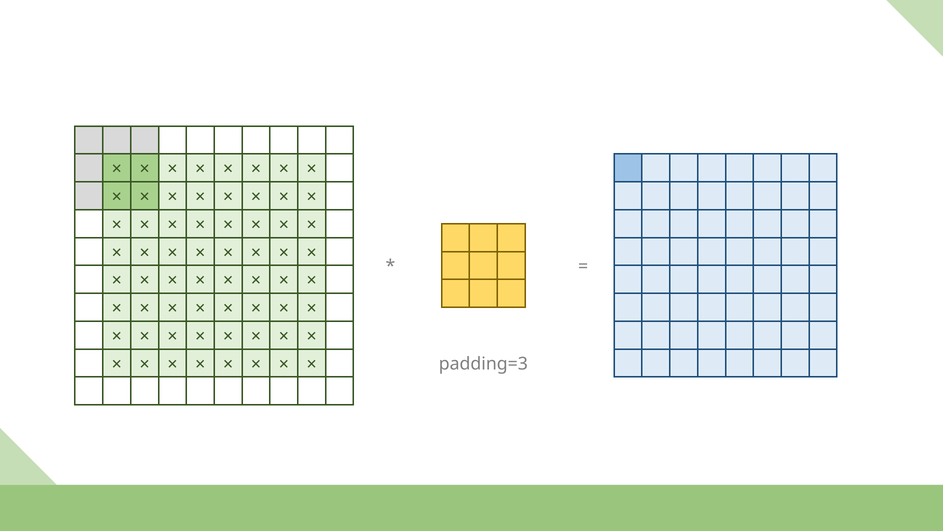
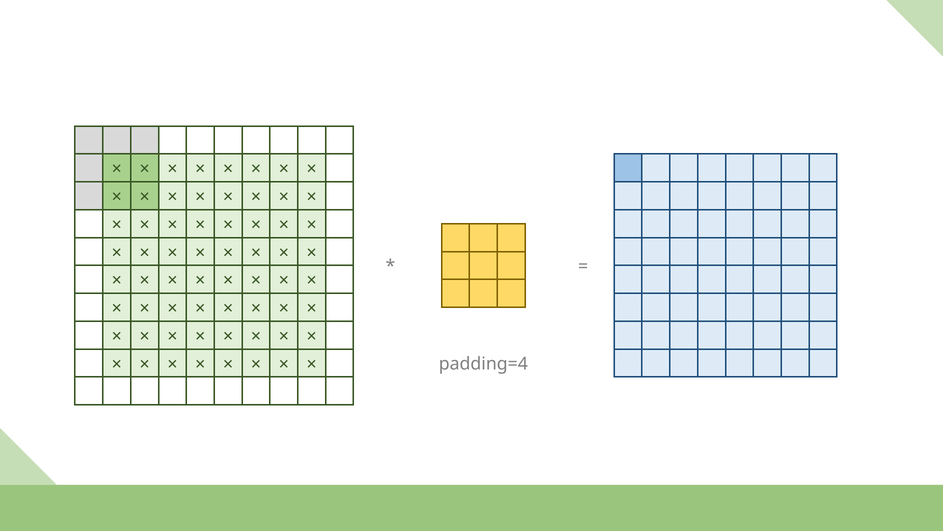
padding=3: padding=3 -> padding=4 (483, 363)
